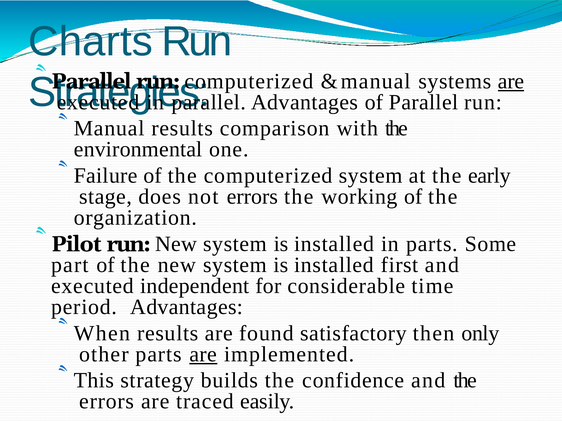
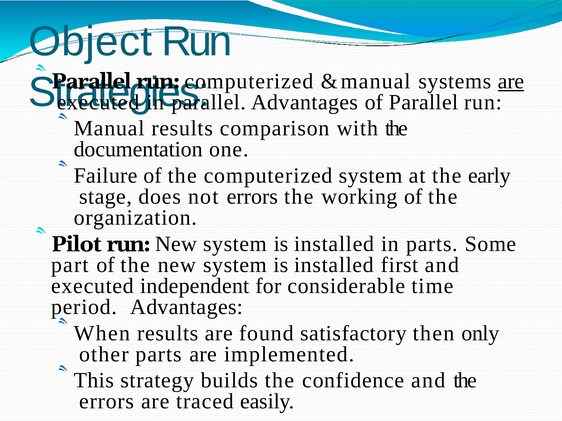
Charts: Charts -> Object (90, 42)
environmental: environmental -> documentation (138, 150)
are underline: present -> none (203, 355)
